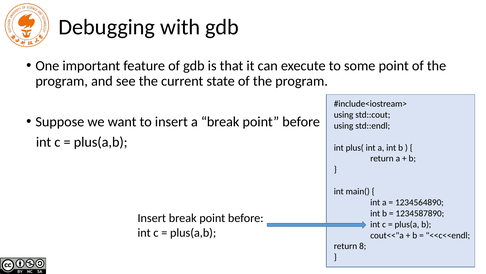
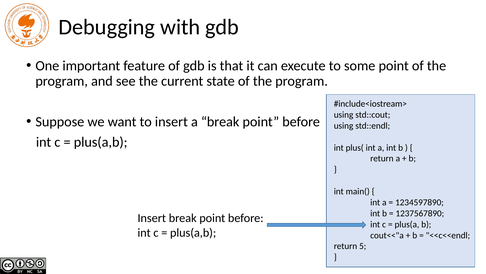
1234564890: 1234564890 -> 1234597890 (419, 202)
1234587890: 1234587890 -> 1237567890 (420, 213)
8: 8 -> 5 (363, 246)
